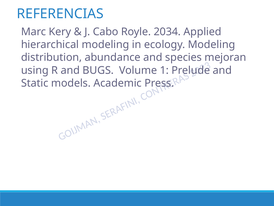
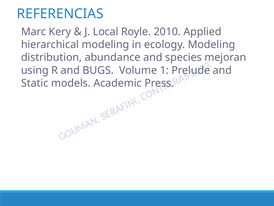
Cabo: Cabo -> Local (106, 32)
2034: 2034 -> 2010 (167, 32)
